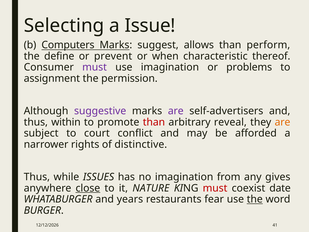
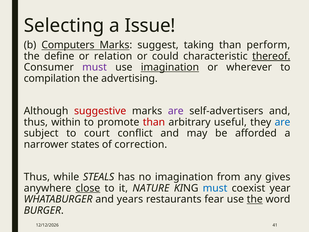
allows: allows -> taking (199, 45)
prevent: prevent -> relation (113, 56)
when: when -> could (165, 56)
thereof underline: none -> present (271, 56)
imagination underline: none -> present (170, 67)
problems: problems -> wherever (249, 67)
assignment: assignment -> compilation (52, 78)
permission: permission -> advertising (129, 78)
suggestive colour: purple -> red (100, 111)
reveal: reveal -> useful (230, 122)
are colour: orange -> blue (282, 122)
rights: rights -> states (85, 144)
distinctive: distinctive -> correction (141, 144)
ISSUES: ISSUES -> STEALS (99, 177)
must colour: red -> blue (215, 188)
date: date -> year (280, 188)
